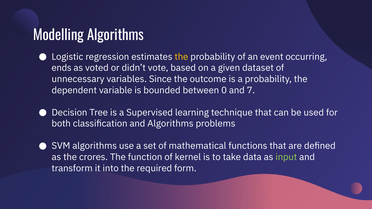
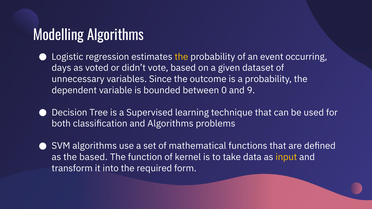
ends: ends -> days (61, 68)
7: 7 -> 9 (251, 90)
the crores: crores -> based (93, 157)
input colour: light green -> yellow (286, 157)
